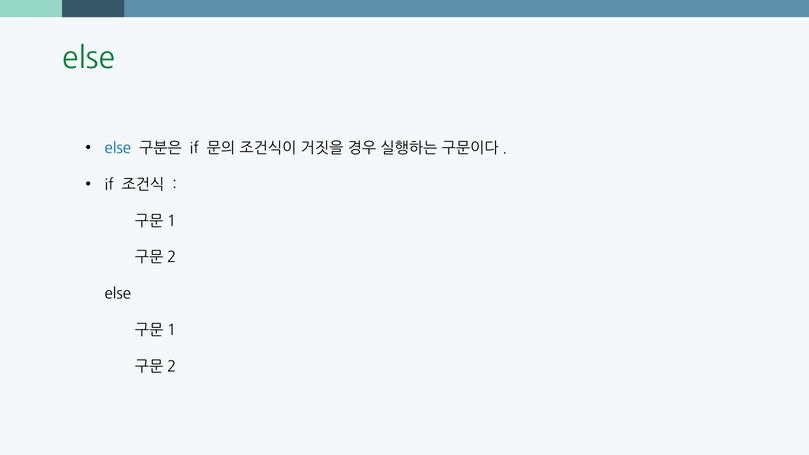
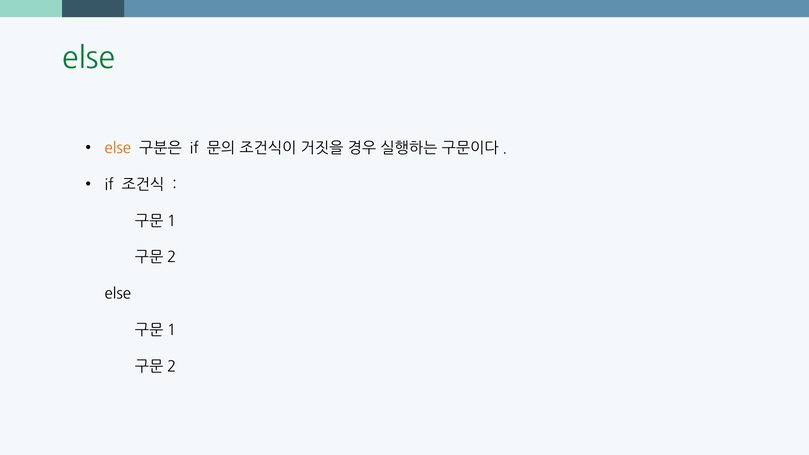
else colour: blue -> orange (118, 148)
